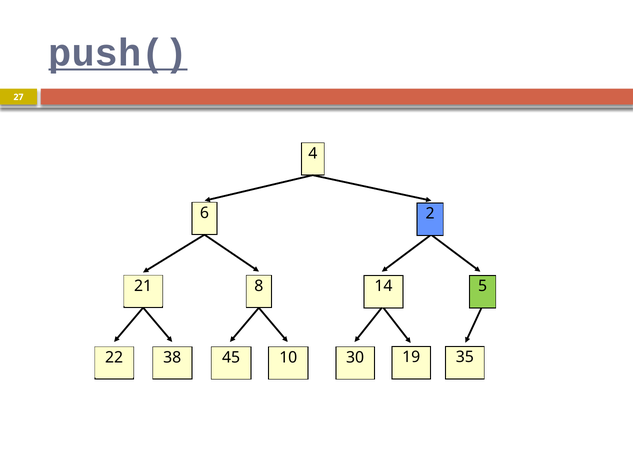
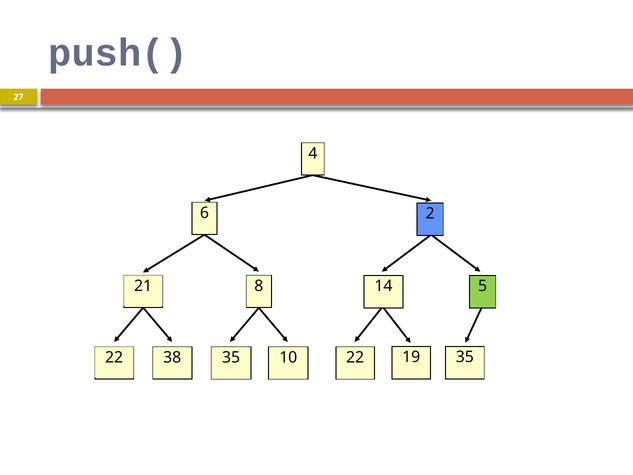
push( underline: present -> none (118, 53)
10 30: 30 -> 22 (355, 357)
22 45: 45 -> 35 (231, 357)
